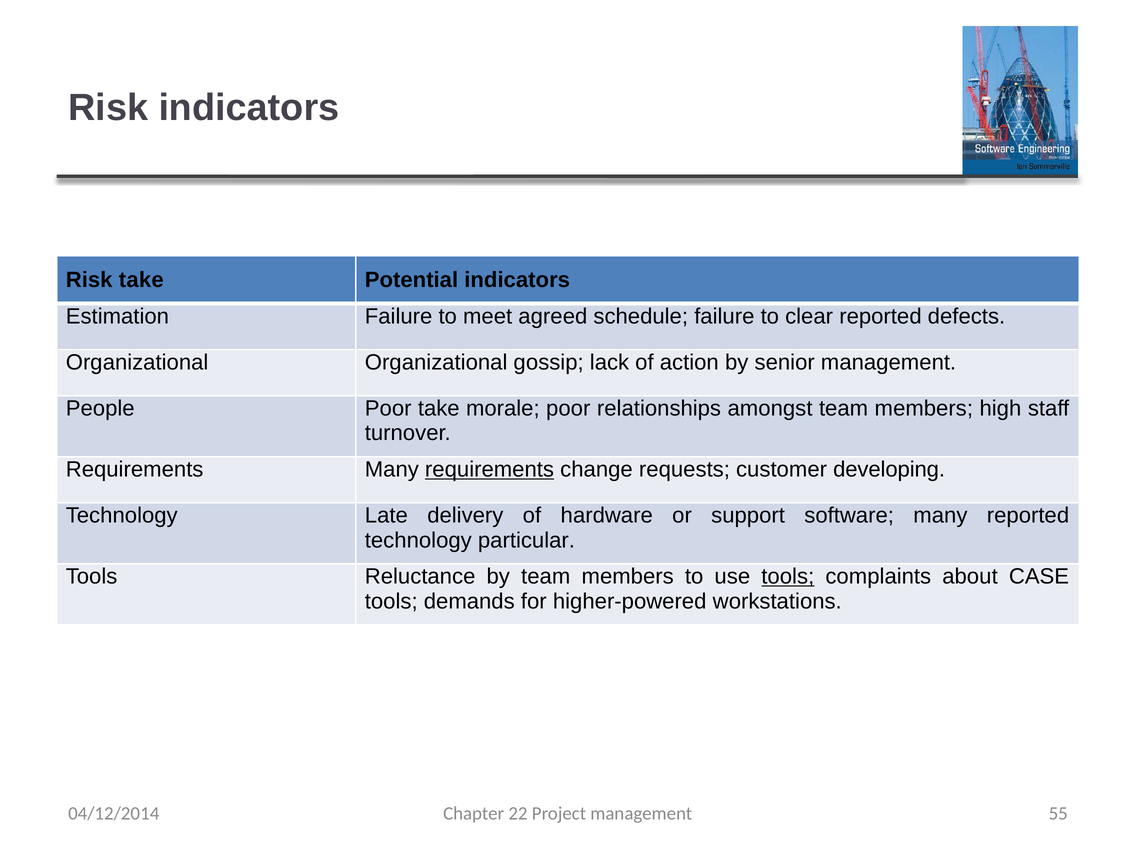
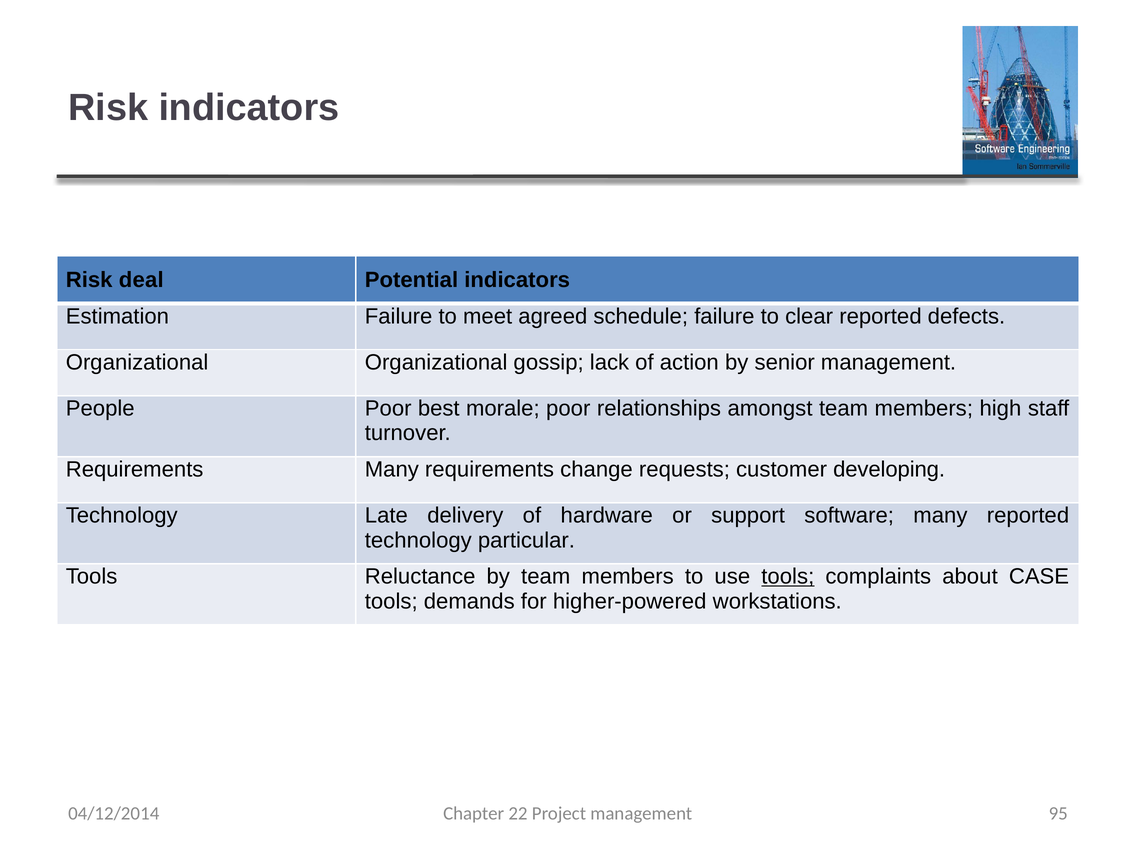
Risk take: take -> deal (141, 280)
Poor take: take -> best (439, 408)
requirements underline: present -> none (490, 469)
55: 55 -> 95 (1058, 813)
